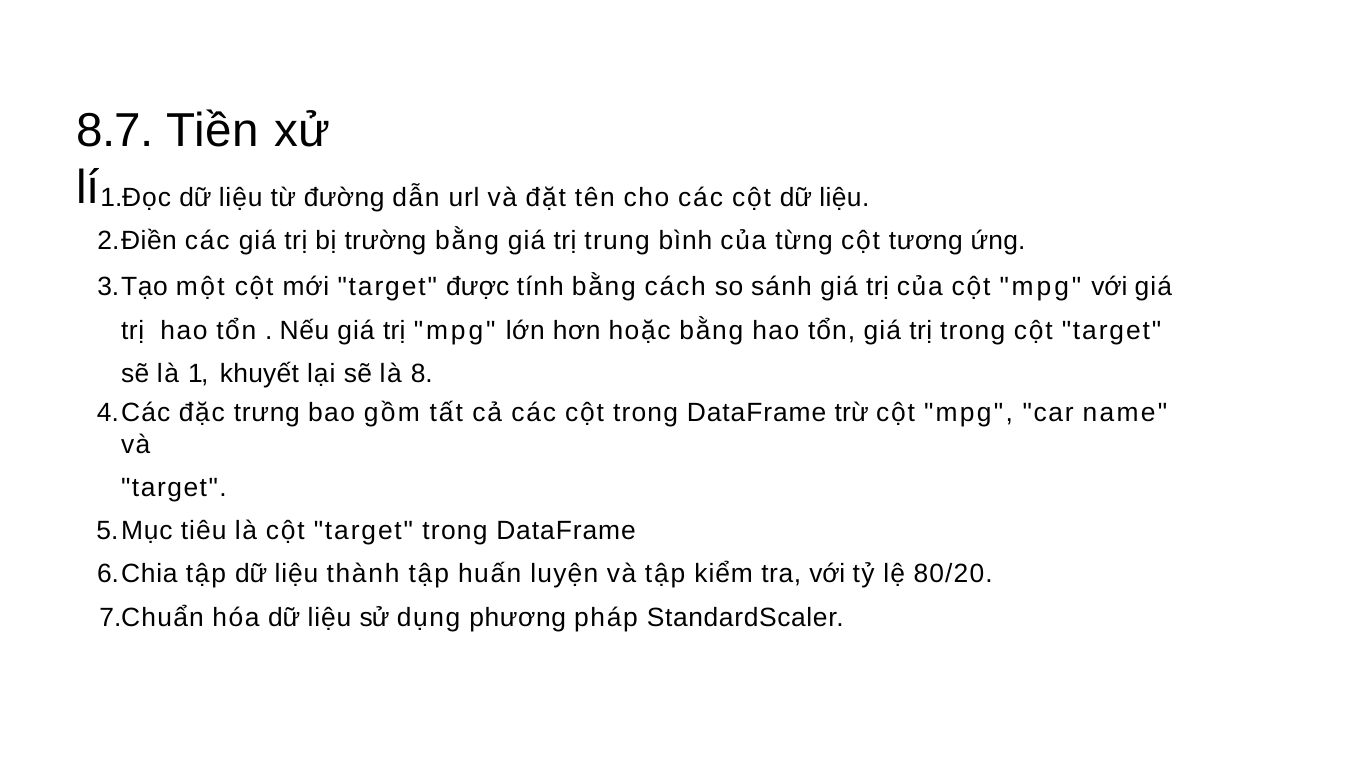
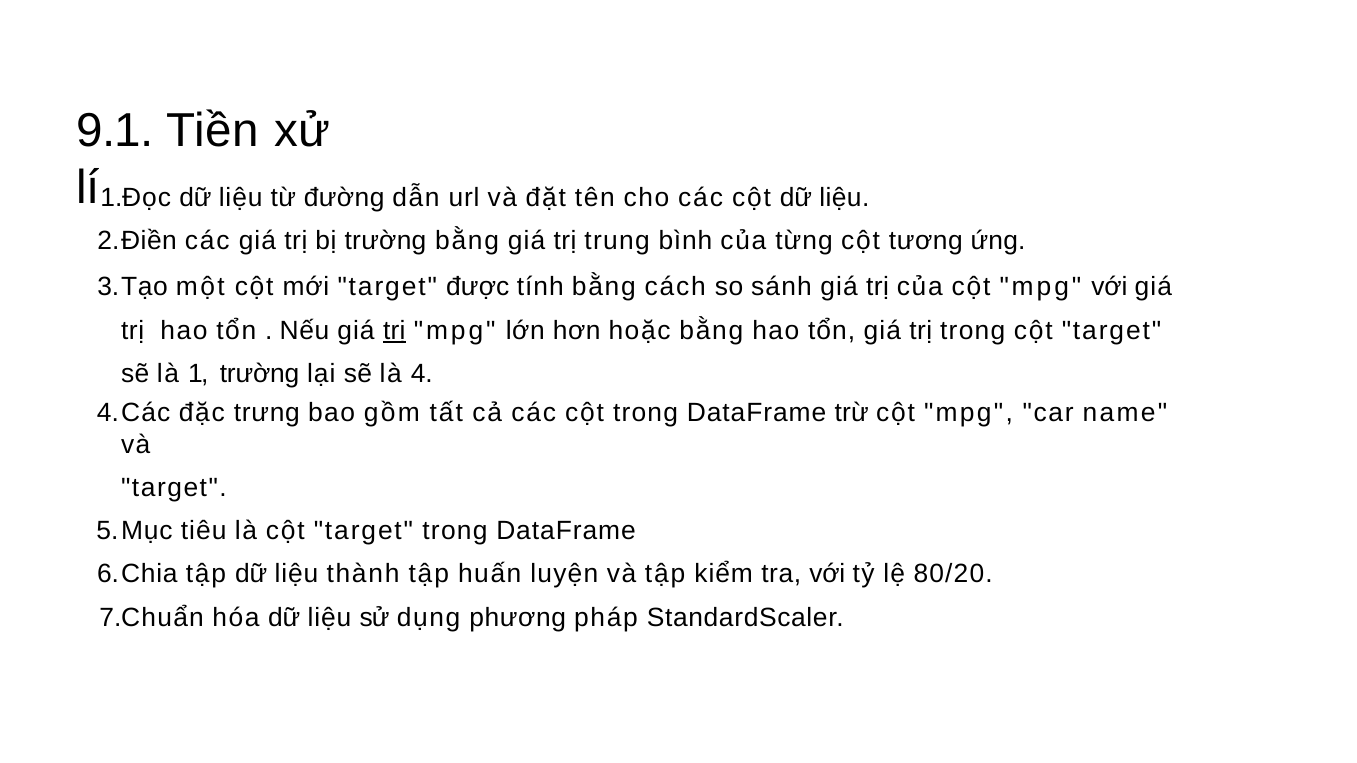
8.7: 8.7 -> 9.1 (115, 131)
trị underline: none -> present (394, 331)
1 khuyết: khuyết -> trường (260, 374)
8: 8 -> 4 (422, 374)
